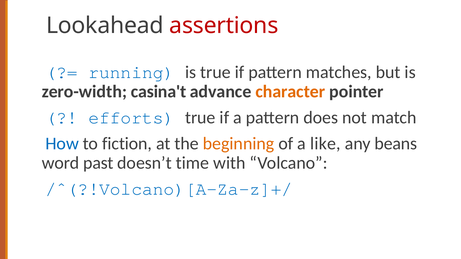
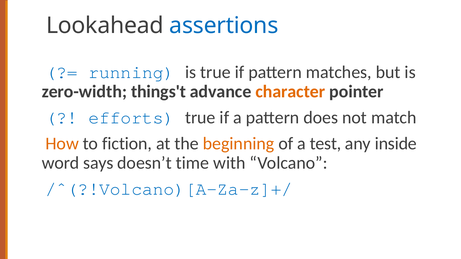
assertions colour: red -> blue (224, 26)
casina't: casina't -> things't (158, 92)
How colour: blue -> orange (62, 144)
like: like -> test (326, 144)
beans: beans -> inside (396, 144)
past: past -> says (98, 163)
